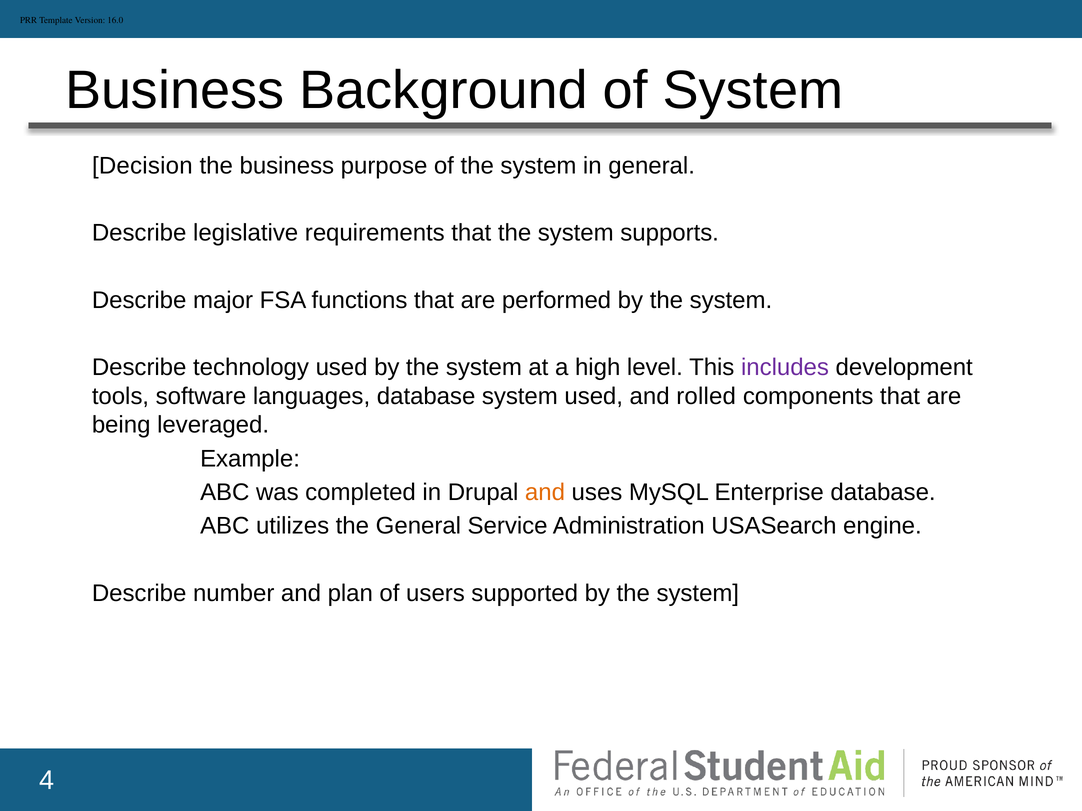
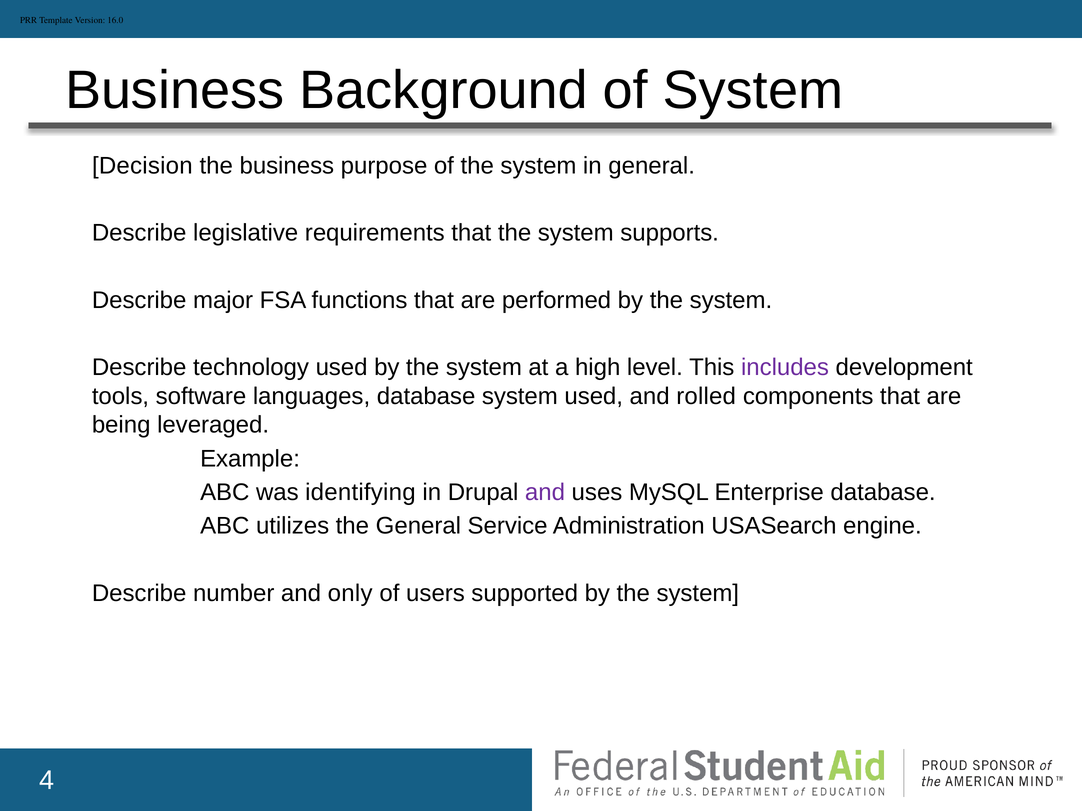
completed: completed -> identifying (360, 493)
and colour: orange -> purple (545, 493)
plan: plan -> only (350, 594)
